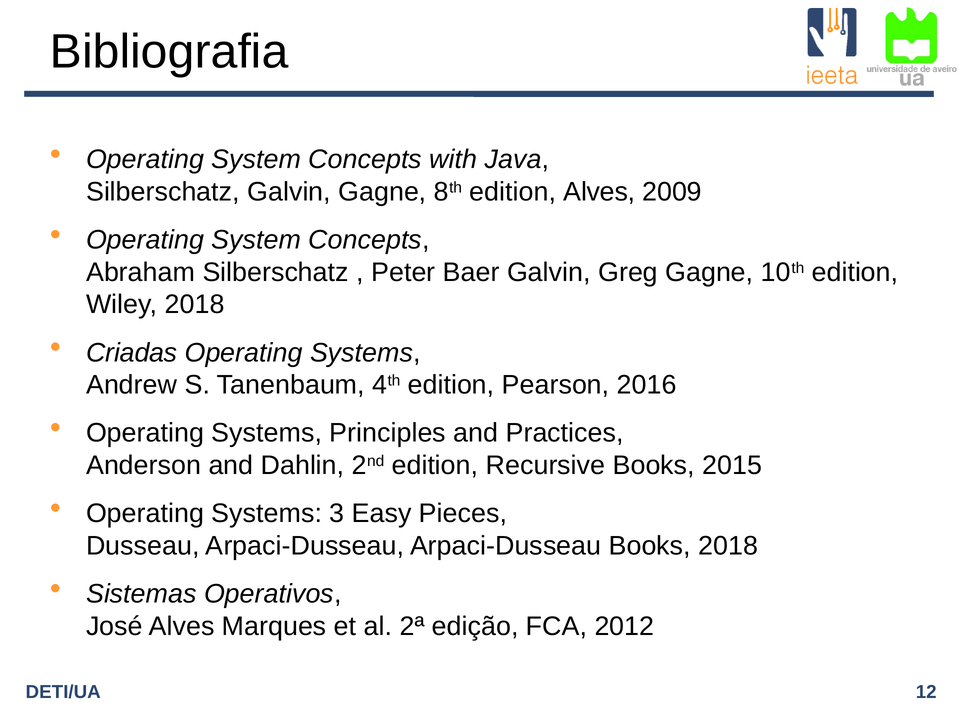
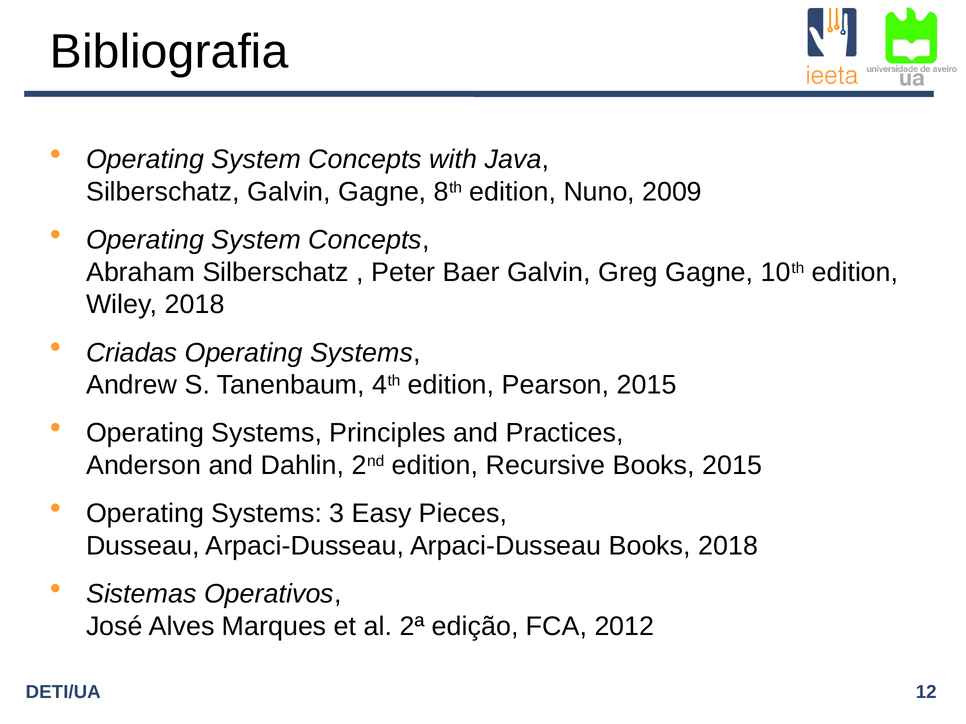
edition Alves: Alves -> Nuno (599, 192)
Pearson 2016: 2016 -> 2015 (647, 385)
